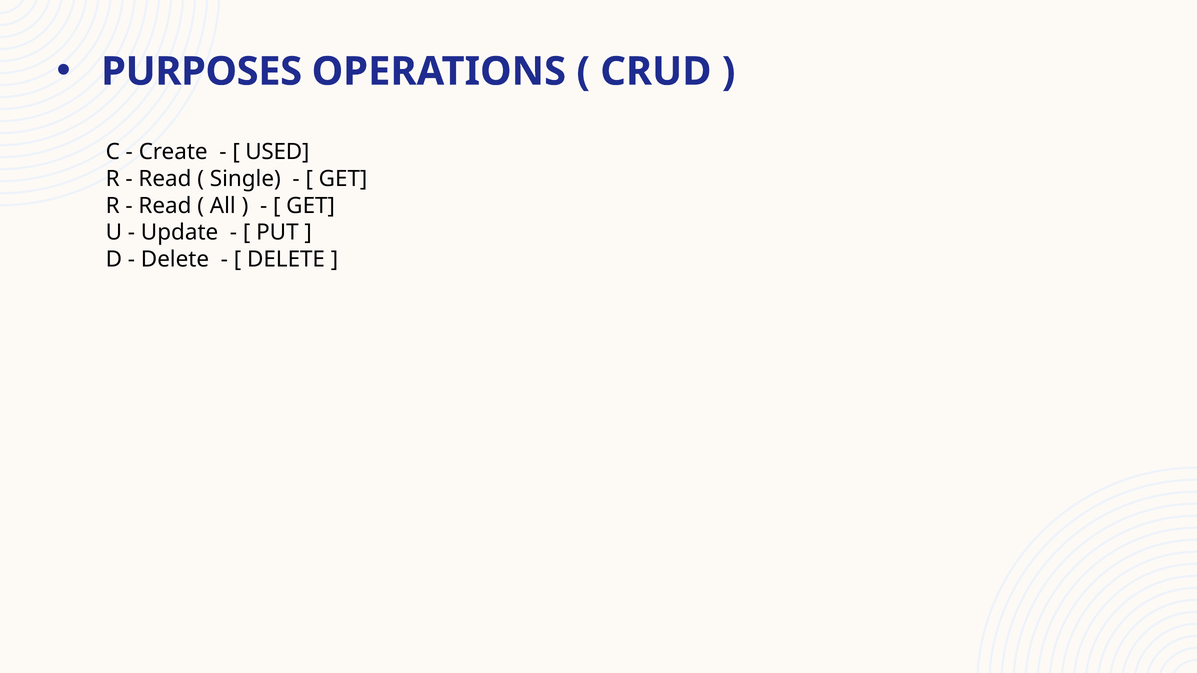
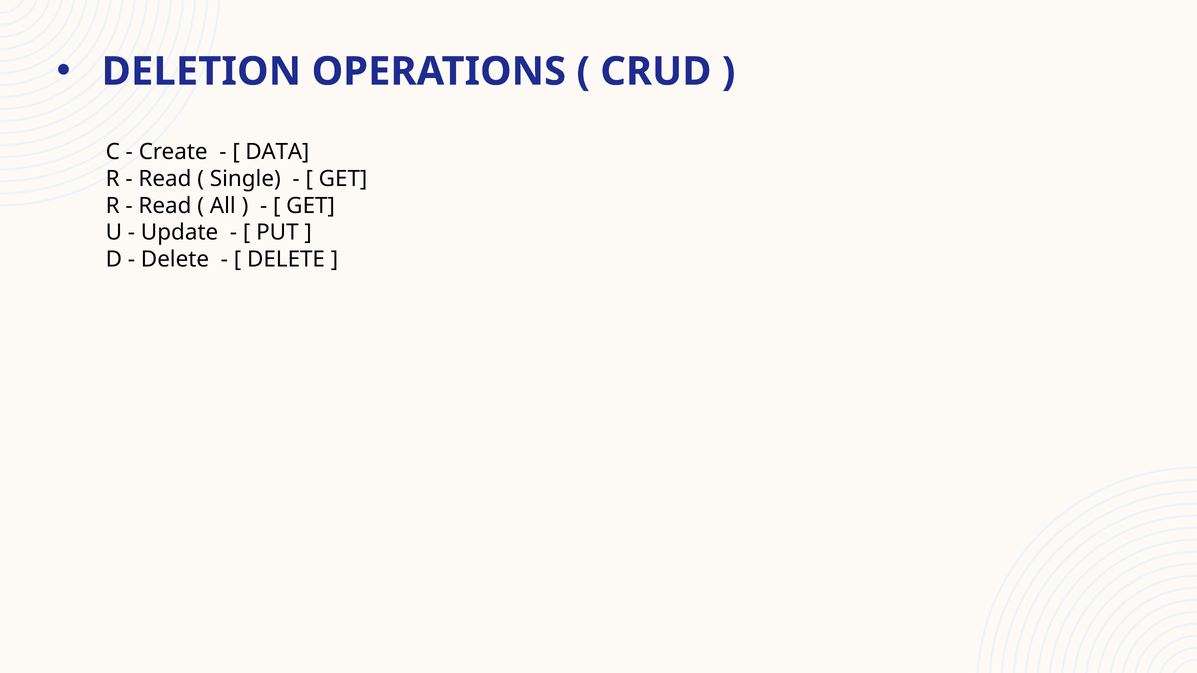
PURPOSES: PURPOSES -> DELETION (201, 72)
USED: USED -> DATA (277, 152)
